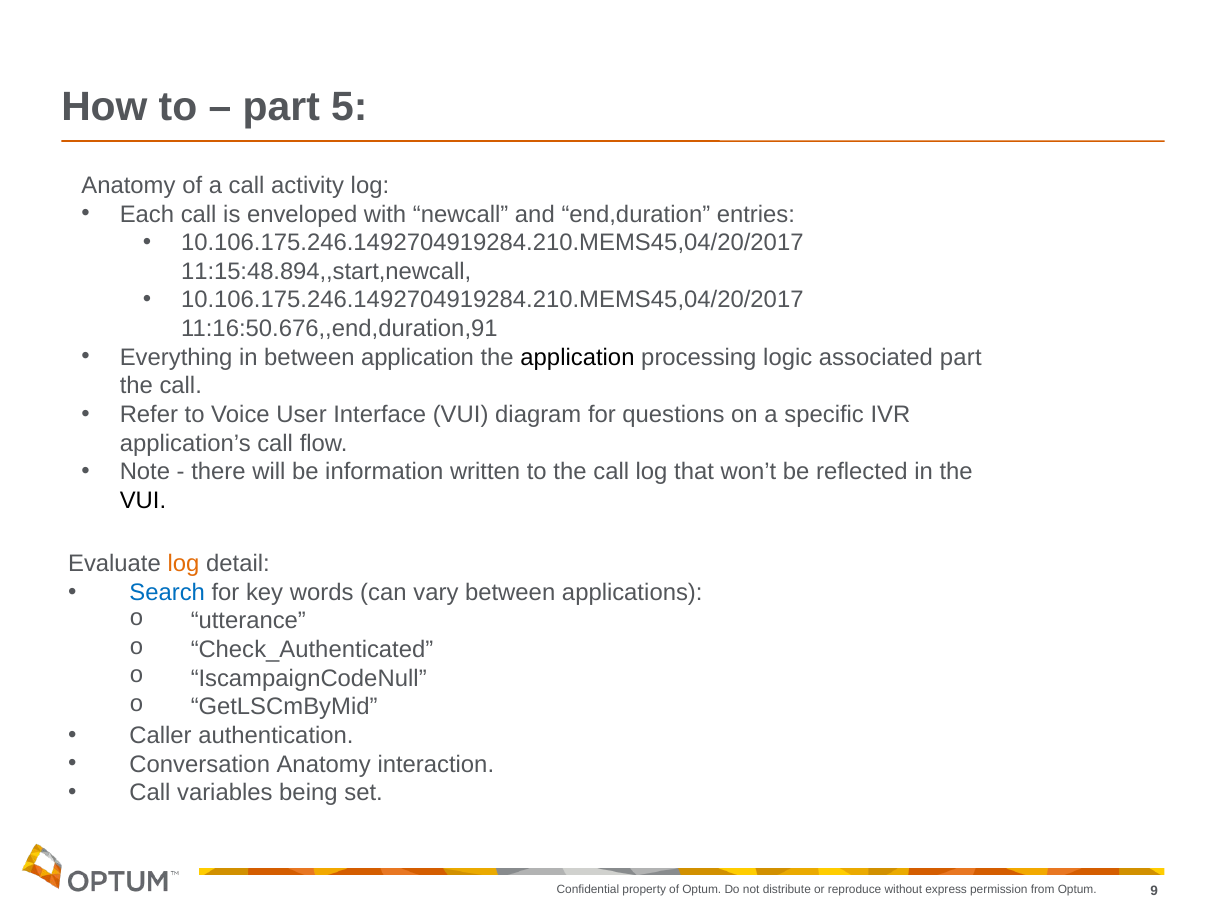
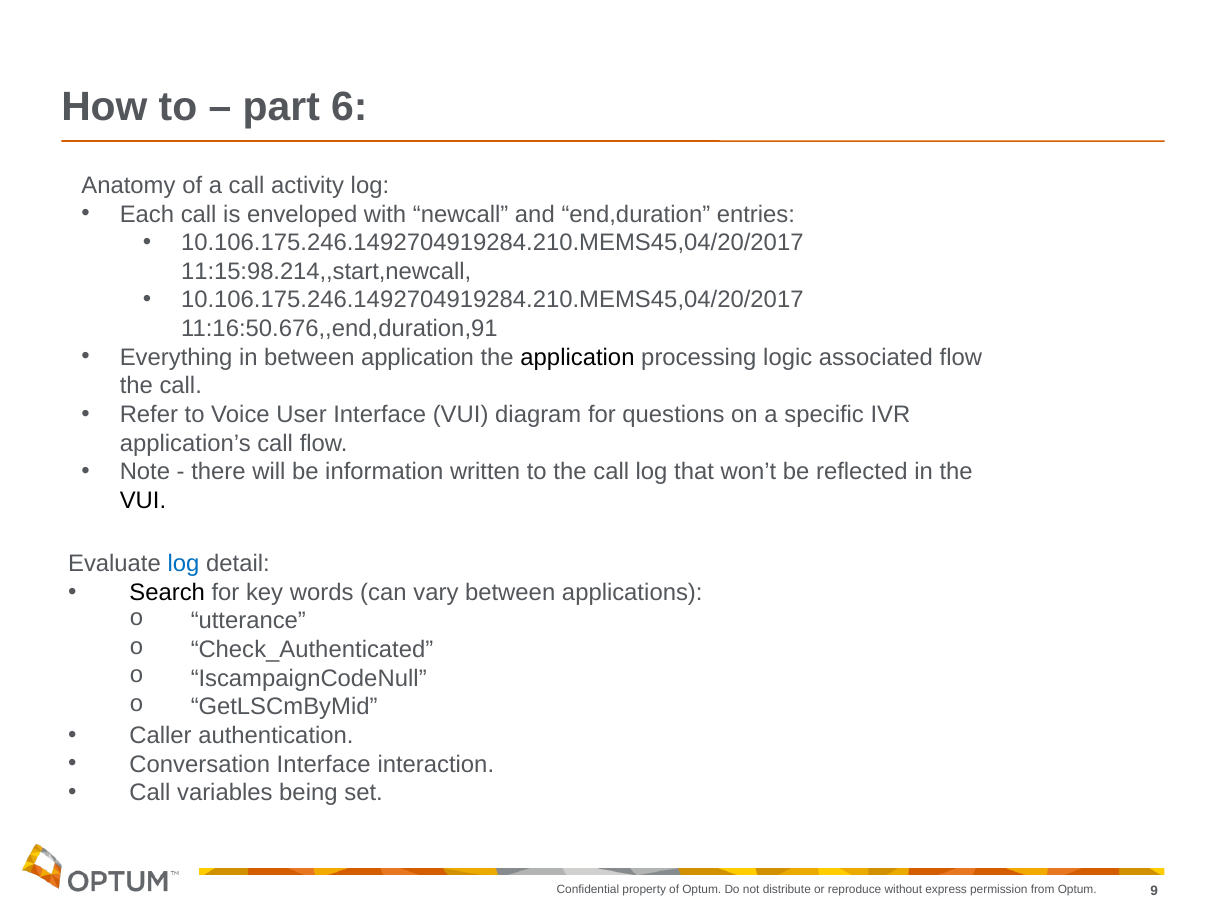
5: 5 -> 6 (349, 107)
11:15:48.894,,start,newcall: 11:15:48.894,,start,newcall -> 11:15:98.214,,start,newcall (326, 271)
associated part: part -> flow (961, 357)
log colour: orange -> blue (183, 563)
Search colour: blue -> black (167, 592)
Conversation Anatomy: Anatomy -> Interface (324, 764)
